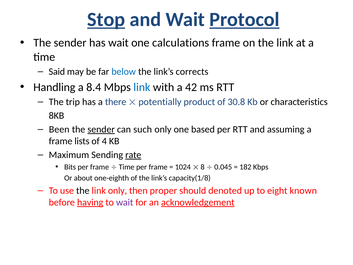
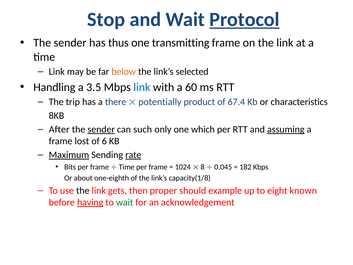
Stop underline: present -> none (106, 19)
has wait: wait -> thus (118, 43)
calculations: calculations -> transmitting (181, 43)
Said: Said -> Link (57, 72)
below colour: blue -> orange (124, 72)
corrects: corrects -> selected (192, 72)
8.4: 8.4 -> 3.5 (94, 87)
42: 42 -> 60 (191, 87)
30.8: 30.8 -> 67.4 (236, 102)
Been: Been -> After (59, 129)
based: based -> which (203, 129)
assuming underline: none -> present (286, 129)
lists: lists -> lost (82, 141)
4: 4 -> 6 (104, 141)
Maximum underline: none -> present (69, 155)
link only: only -> gets (117, 190)
denoted: denoted -> example (225, 190)
wait colour: purple -> green (125, 202)
acknowledgement underline: present -> none (198, 202)
